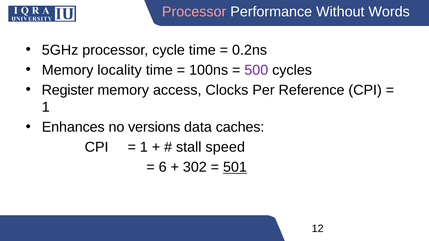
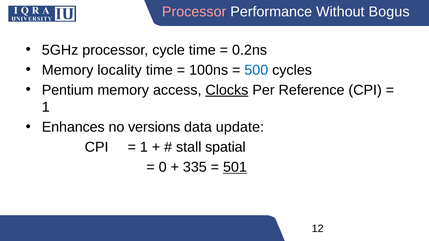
Words: Words -> Bogus (389, 12)
500 colour: purple -> blue (256, 70)
Register: Register -> Pentium (68, 90)
Clocks underline: none -> present (227, 90)
caches: caches -> update (240, 127)
speed: speed -> spatial (225, 147)
6: 6 -> 0 (163, 167)
302: 302 -> 335 (195, 167)
